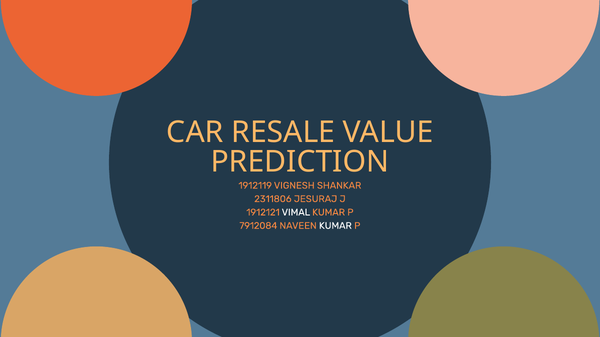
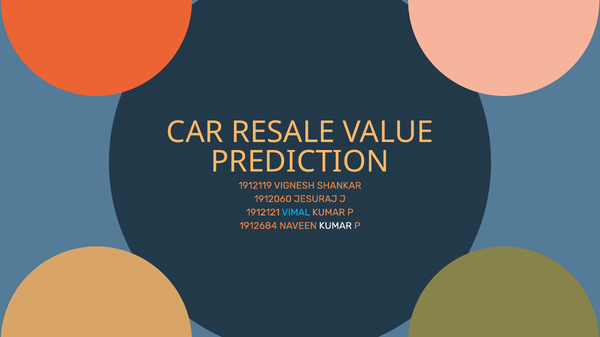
2311806: 2311806 -> 1912060 (273, 199)
VIMAL colour: white -> light blue (296, 213)
7912084: 7912084 -> 1912684 (258, 226)
